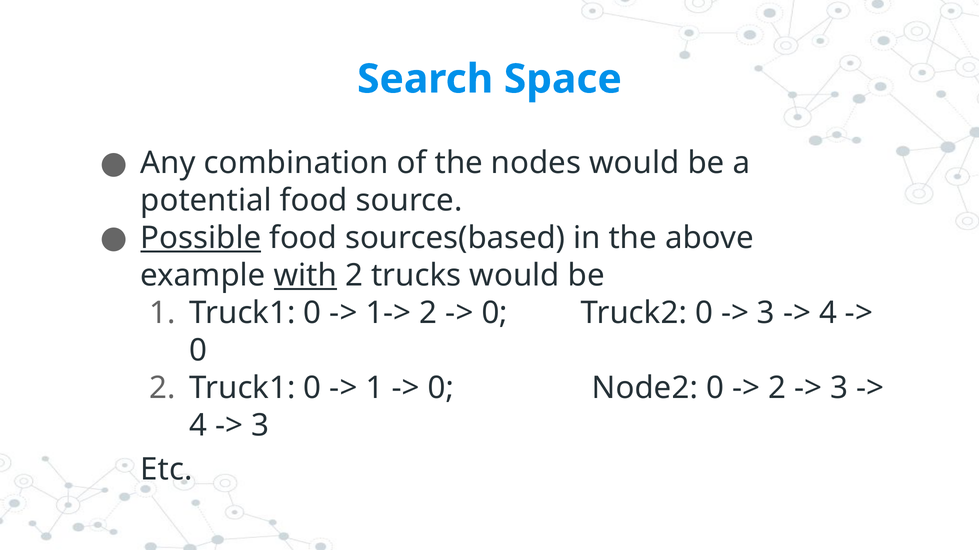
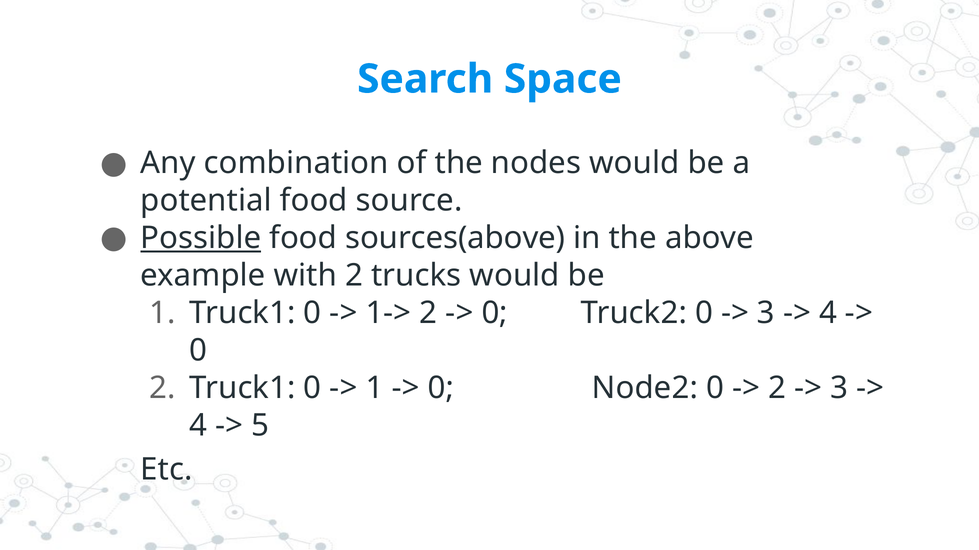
sources(based: sources(based -> sources(above (455, 238)
with underline: present -> none (305, 276)
3: 3 -> 5 (260, 426)
